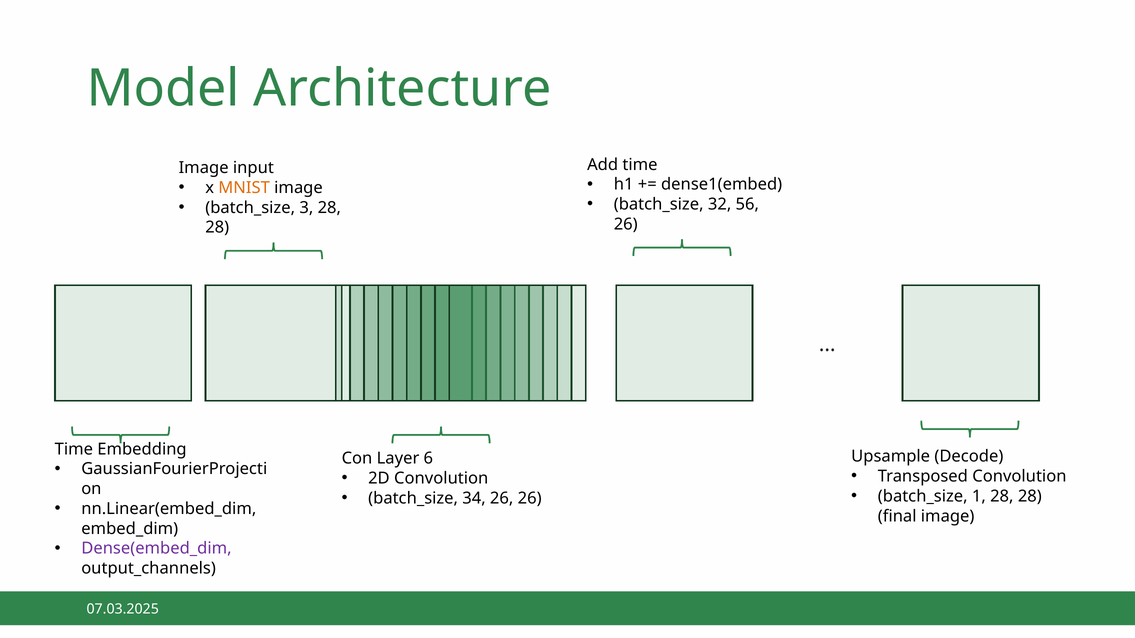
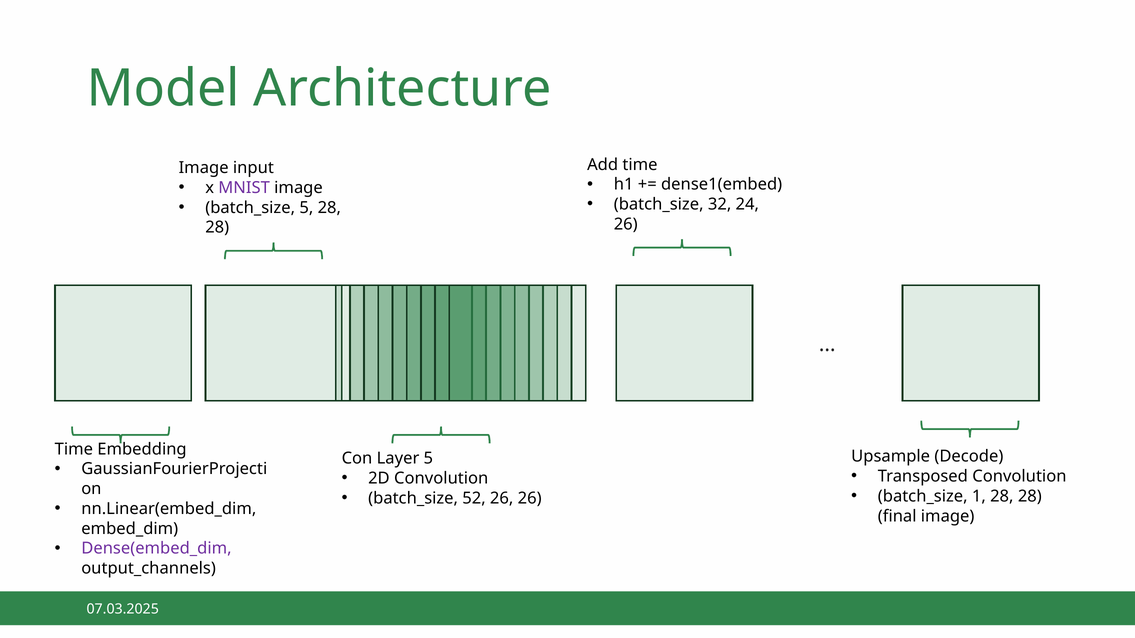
MNIST colour: orange -> purple (244, 188)
56: 56 -> 24 (747, 205)
batch_size 3: 3 -> 5 (306, 208)
Layer 6: 6 -> 5 (428, 459)
34: 34 -> 52 (474, 498)
